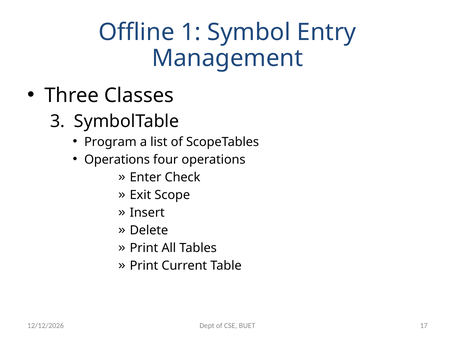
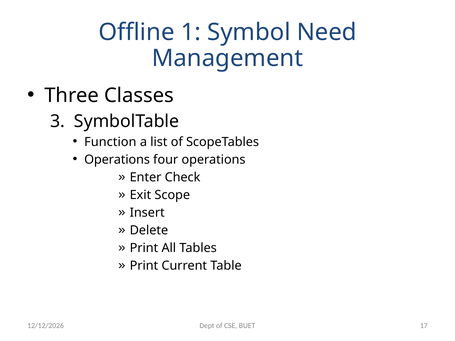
Entry: Entry -> Need (327, 32)
Program: Program -> Function (110, 142)
